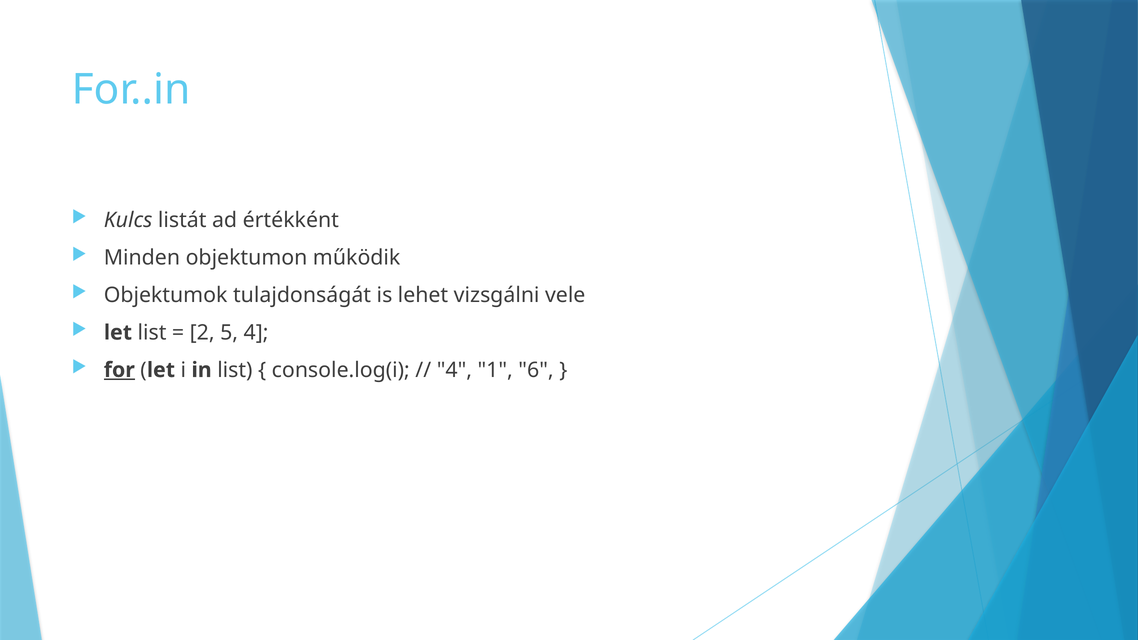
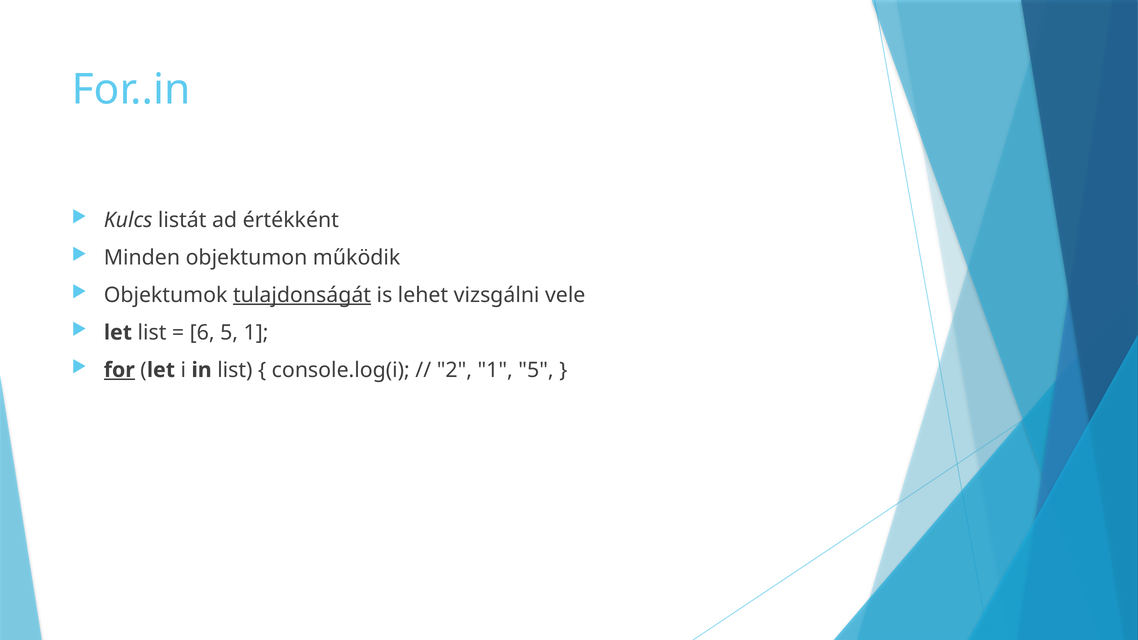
tulajdonságát underline: none -> present (302, 295)
2: 2 -> 6 (202, 333)
5 4: 4 -> 1 (256, 333)
4: 4 -> 2 (454, 370)
1 6: 6 -> 5 (536, 370)
